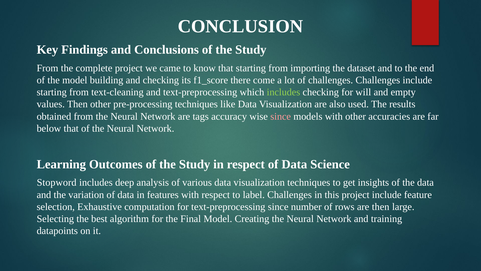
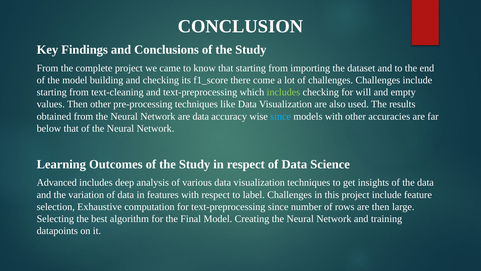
are tags: tags -> data (201, 116)
since colour: pink -> light blue (281, 116)
Stopword: Stopword -> Advanced (57, 182)
